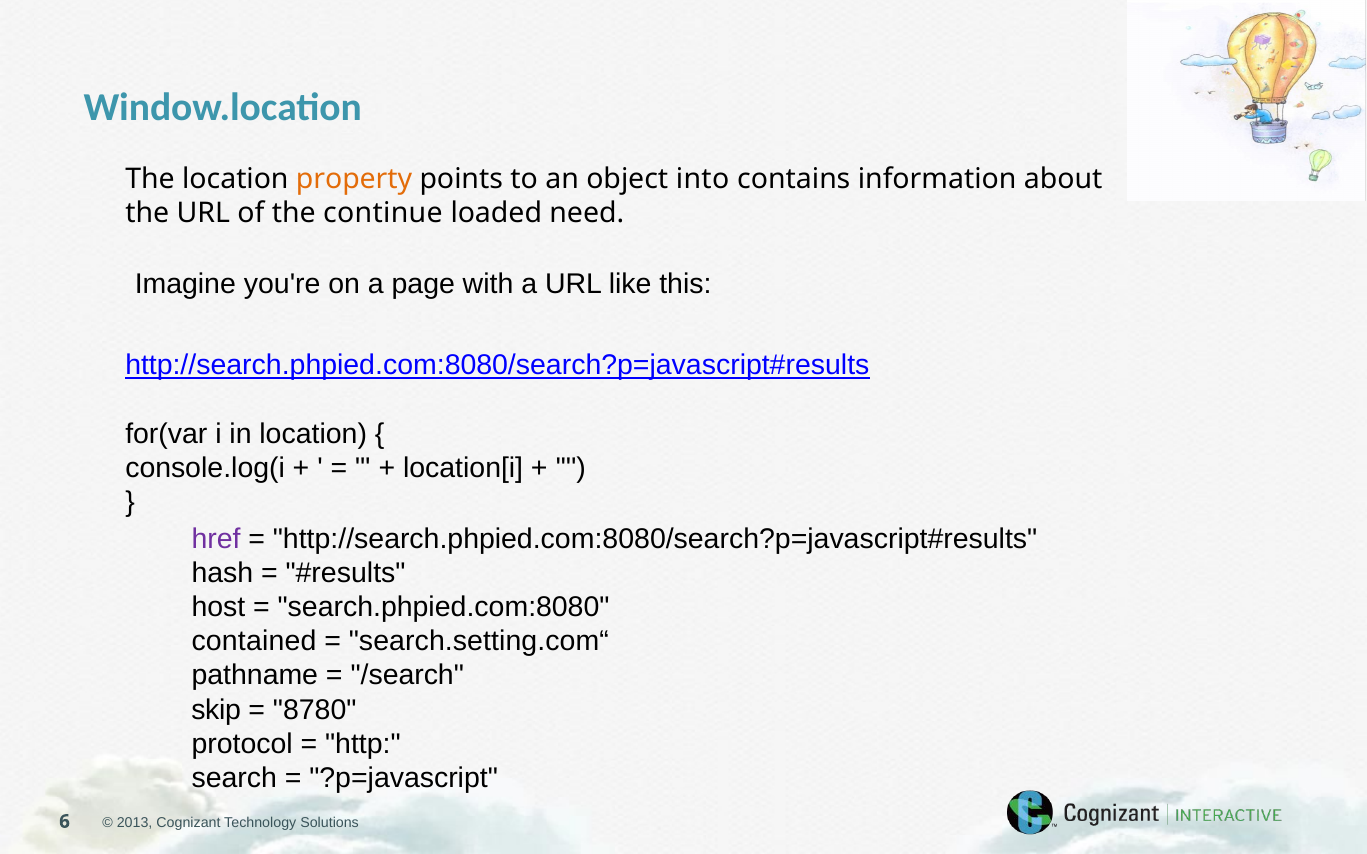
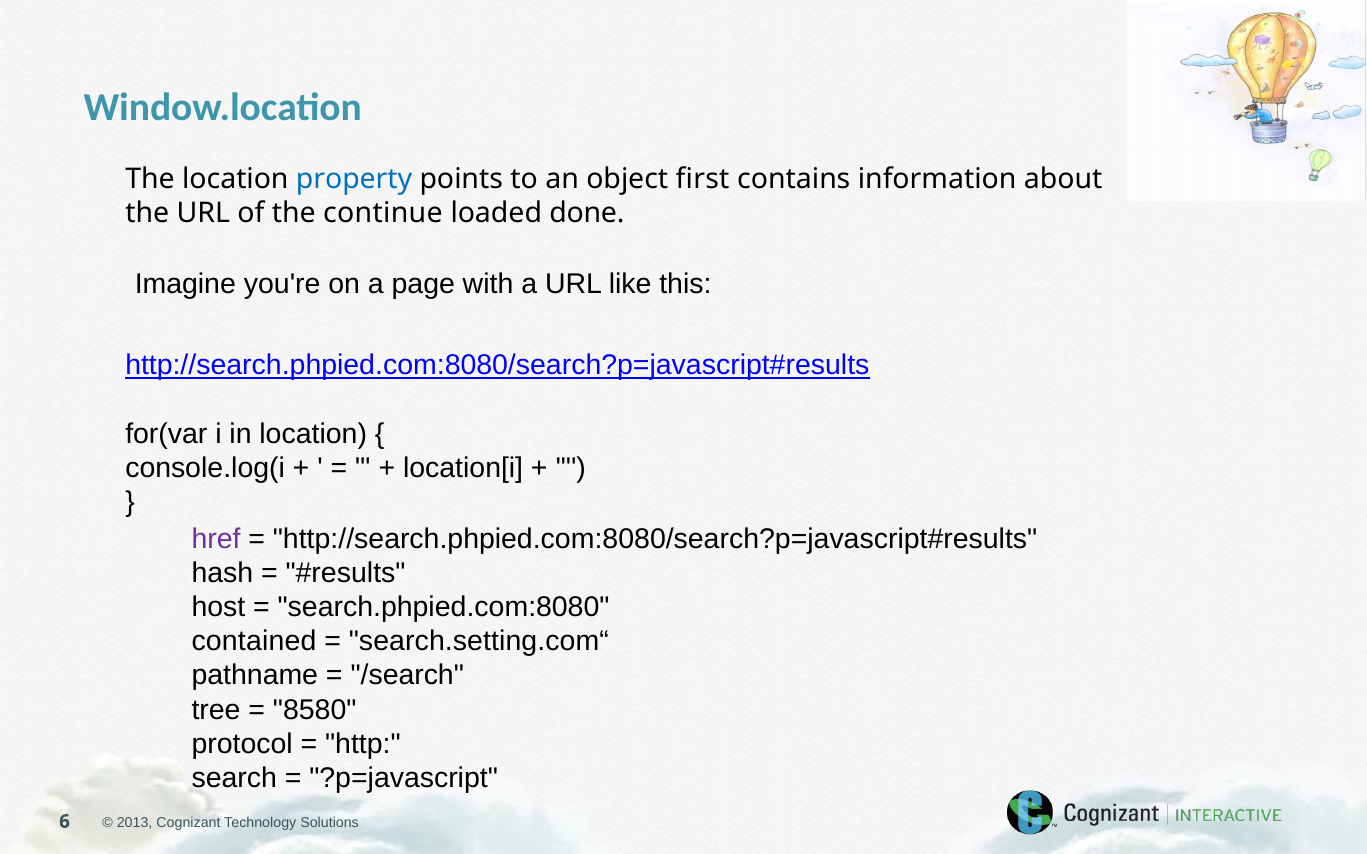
property colour: orange -> blue (354, 180)
into: into -> first (703, 180)
need: need -> done (587, 214)
skip: skip -> tree (216, 710)
8780: 8780 -> 8580 (315, 710)
